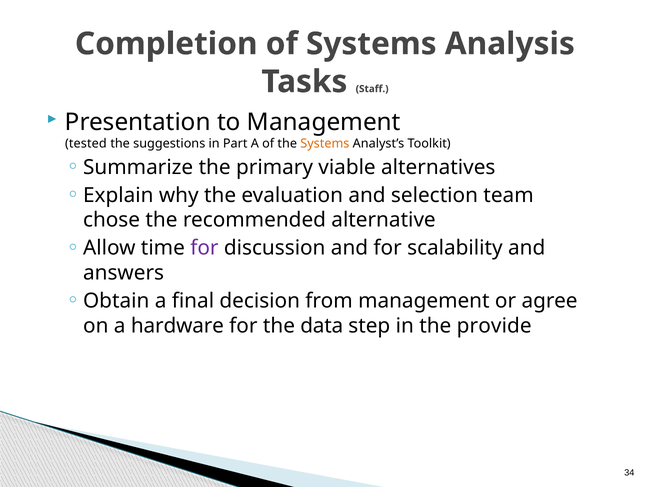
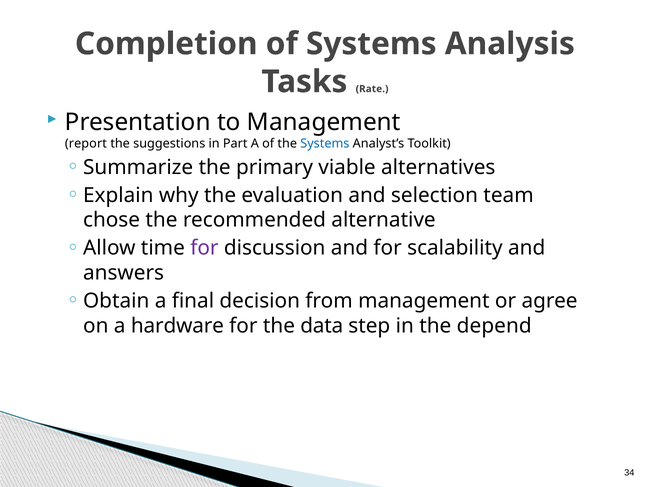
Staff: Staff -> Rate (372, 89)
tested: tested -> report (86, 144)
Systems colour: orange -> blue (325, 144)
provide: provide -> depend (494, 326)
